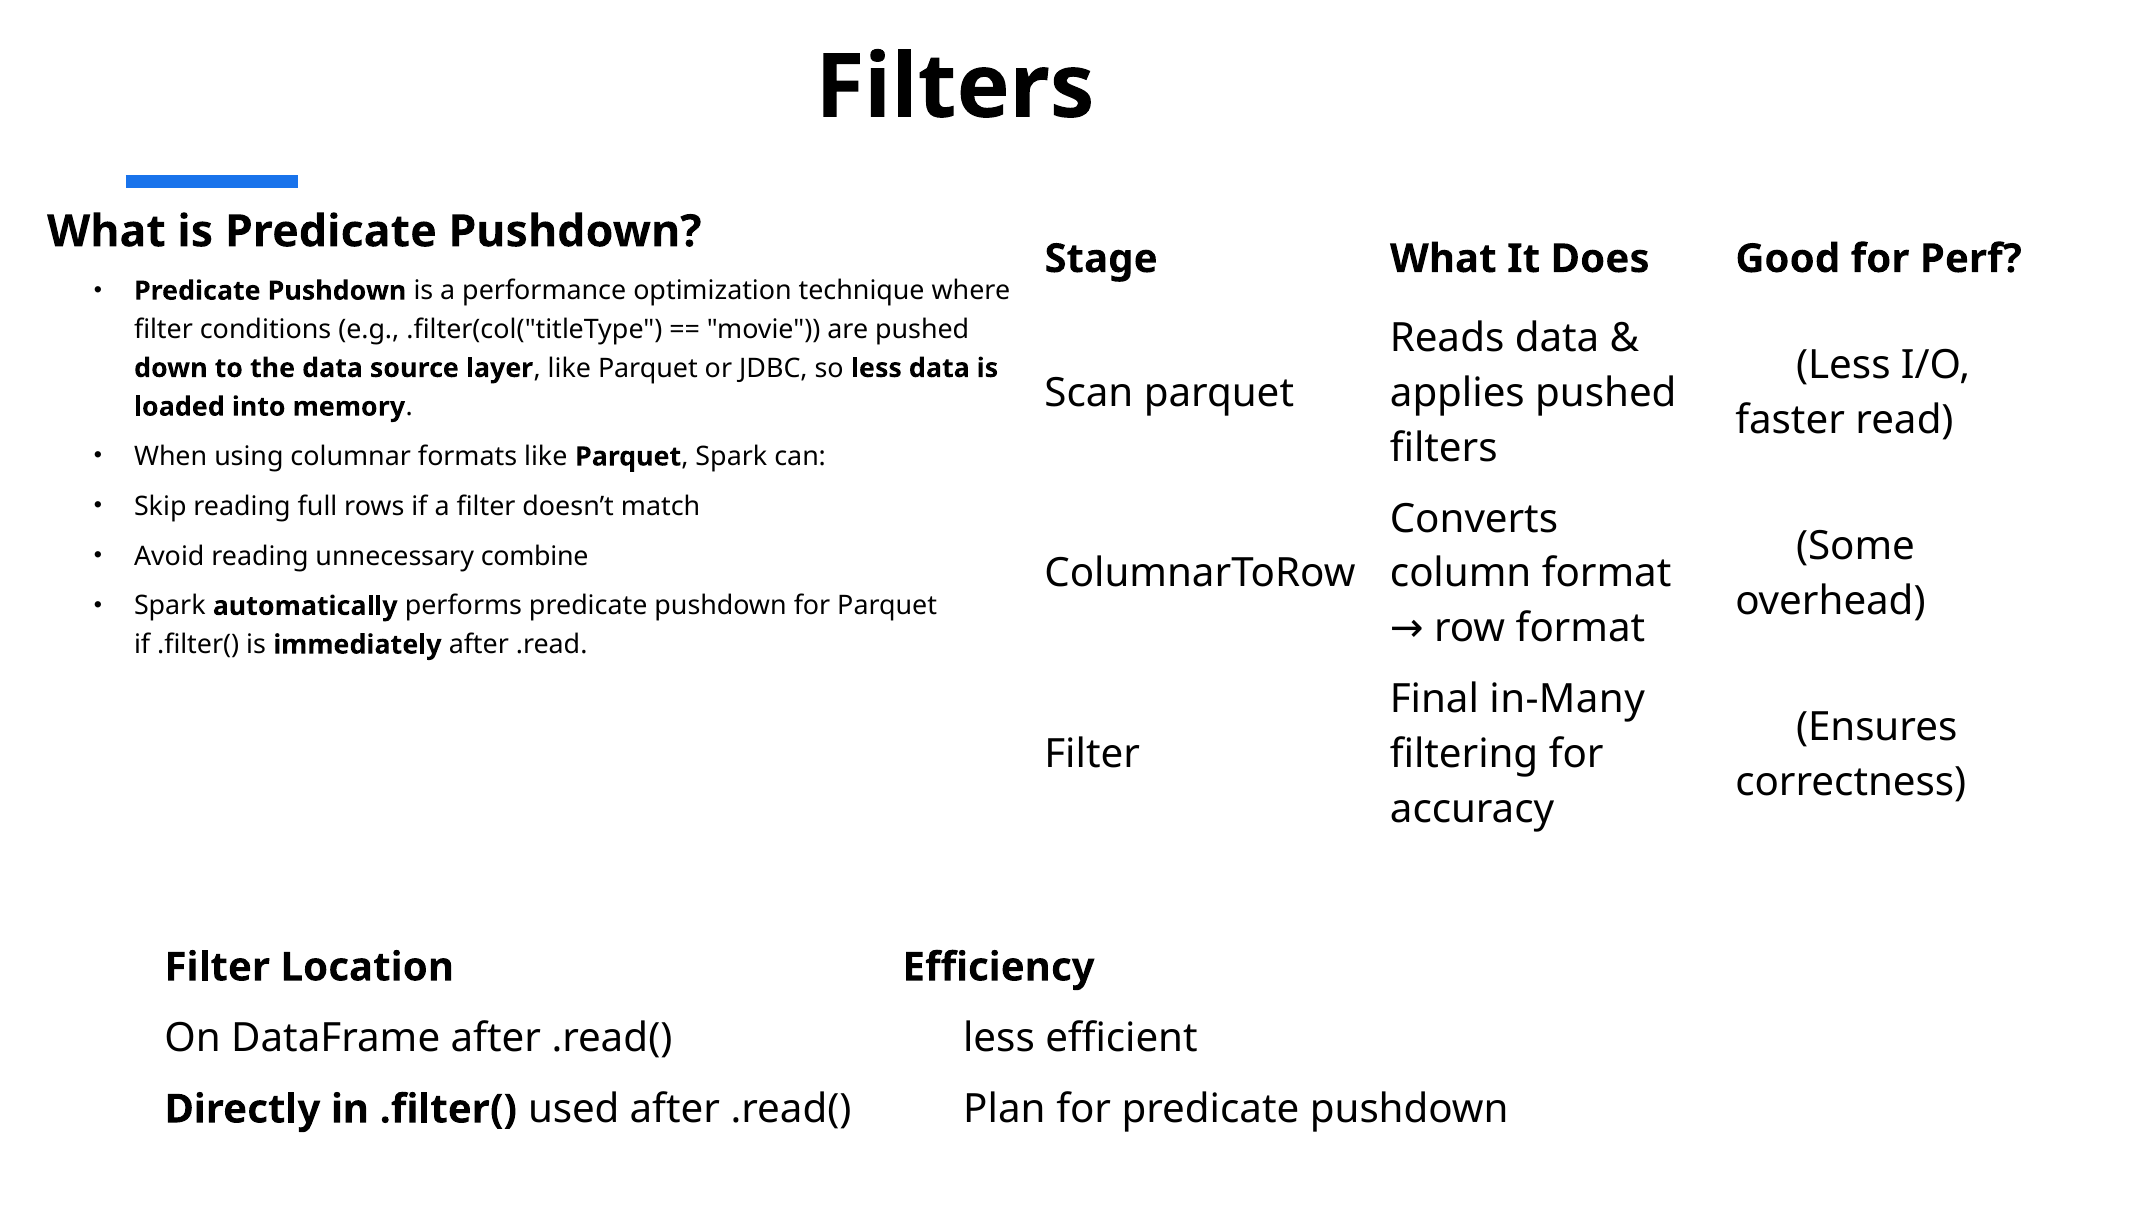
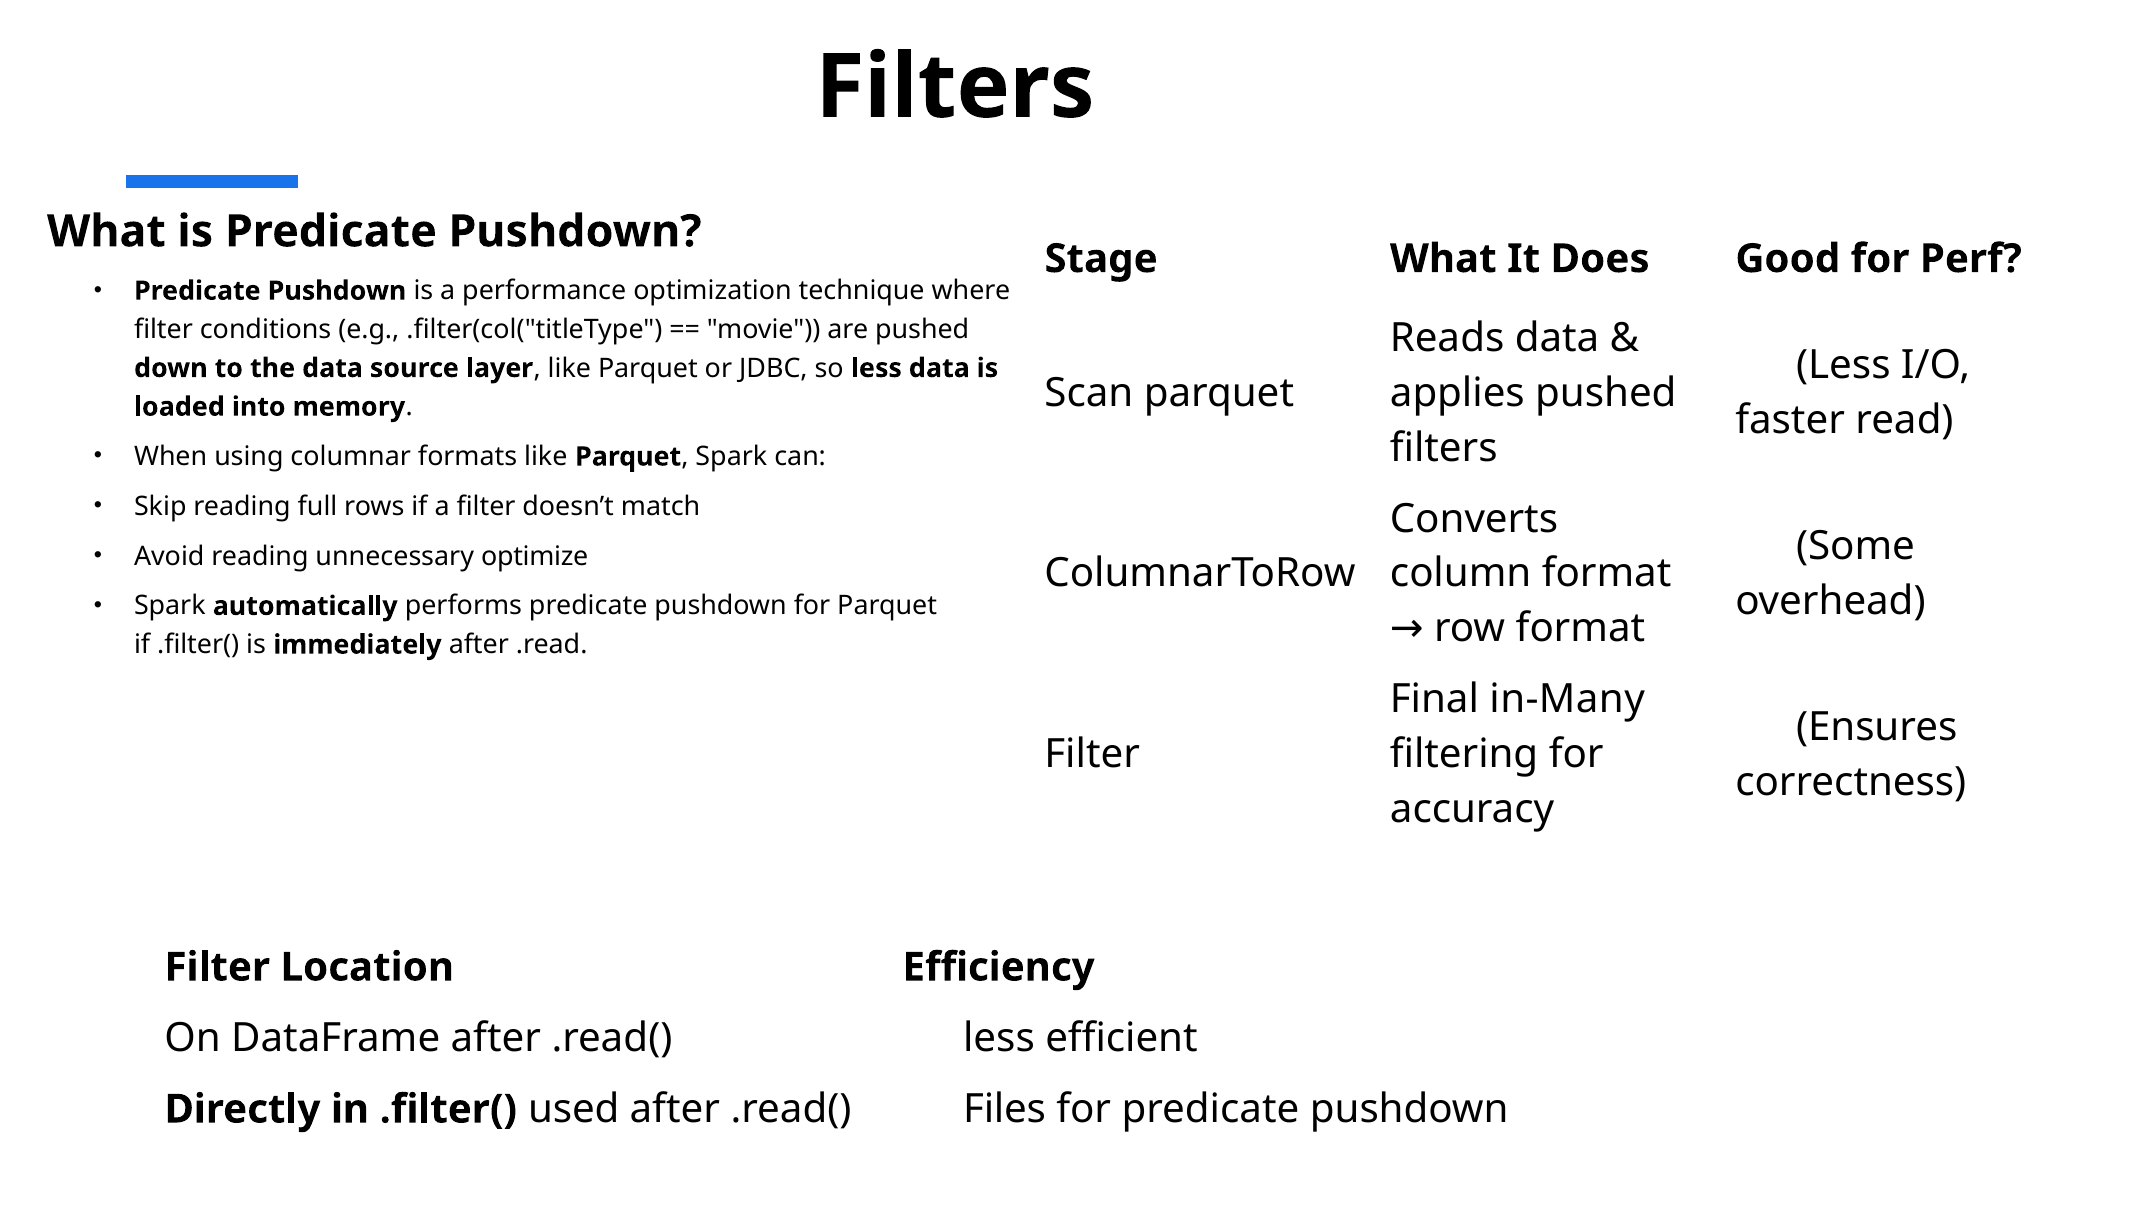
combine: combine -> optimize (535, 556)
Plan: Plan -> Files (1005, 1110)
